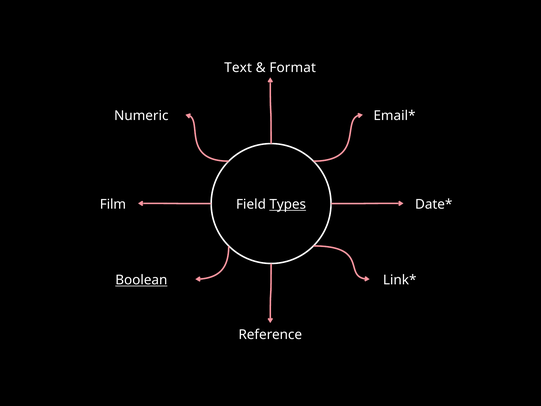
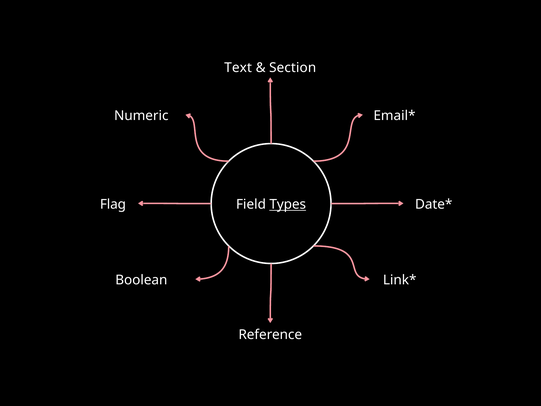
Format: Format -> Section (293, 68)
Film: Film -> Flag (113, 204)
Boolean underline: present -> none (141, 280)
